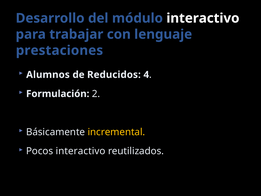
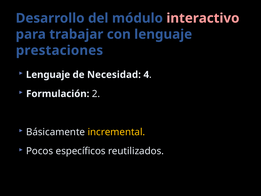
interactivo colour: white -> pink (203, 18)
Alumnos: Alumnos -> Lenguaje (48, 75)
Reducidos: Reducidos -> Necesidad (114, 75)
Pocos interactivo: interactivo -> específicos (81, 151)
